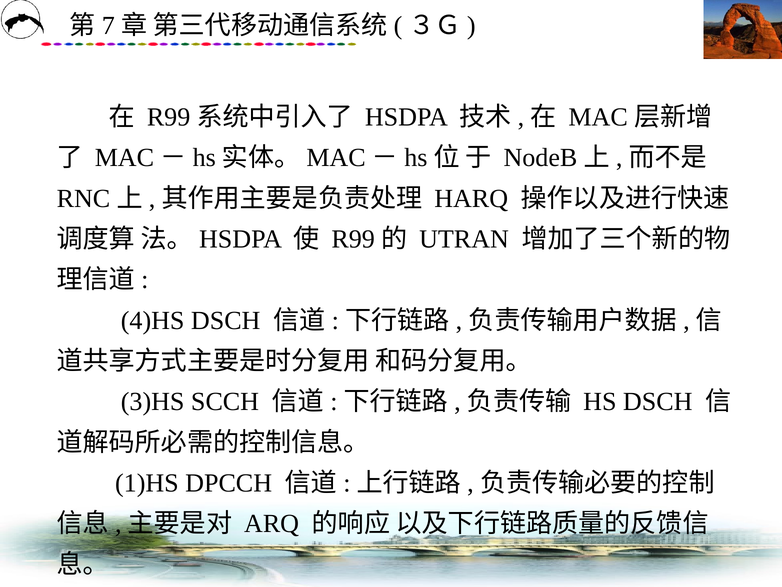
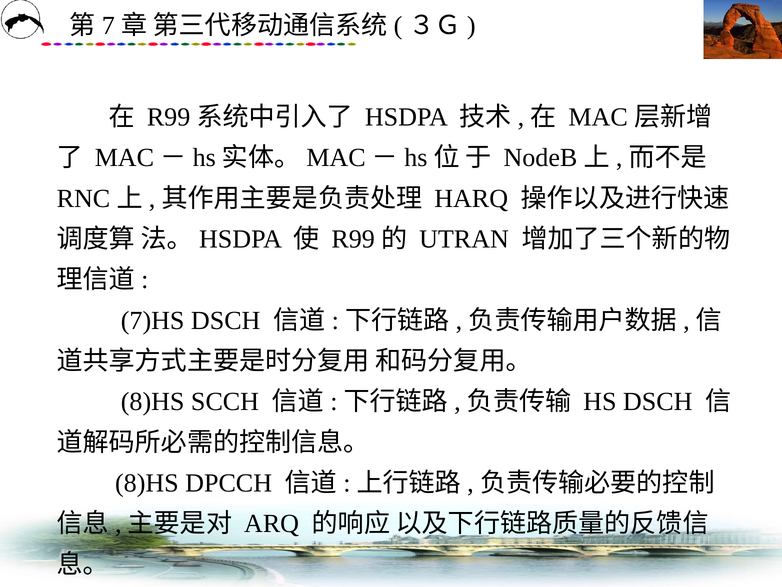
4)HS: 4)HS -> 7)HS (153, 320)
3)HS: 3)HS -> 8)HS (153, 401)
1)HS: 1)HS -> 8)HS (147, 483)
